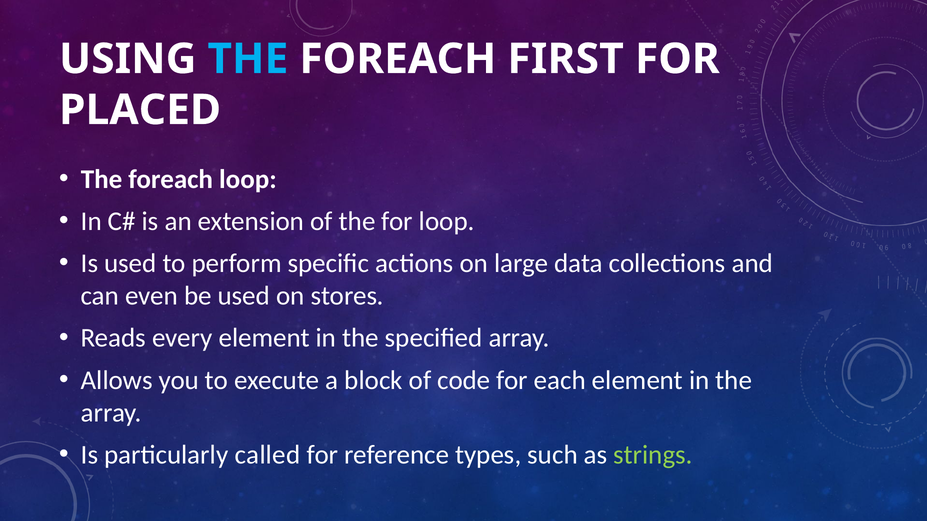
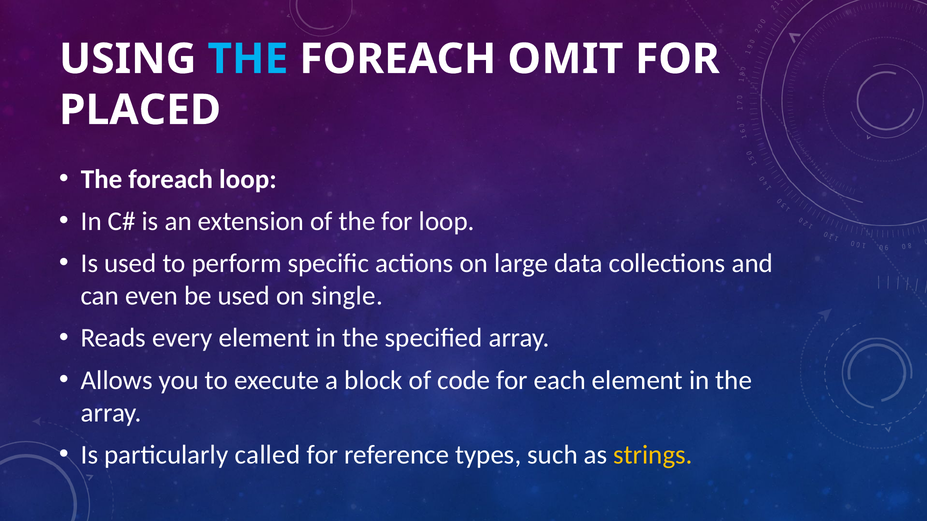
FIRST: FIRST -> OMIT (565, 59)
stores: stores -> single (347, 296)
strings colour: light green -> yellow (653, 455)
